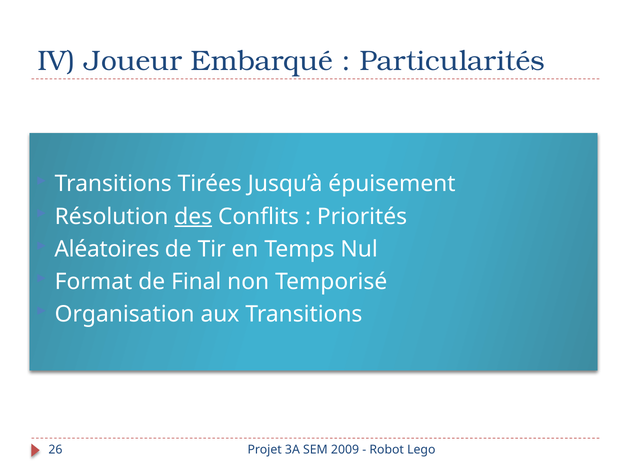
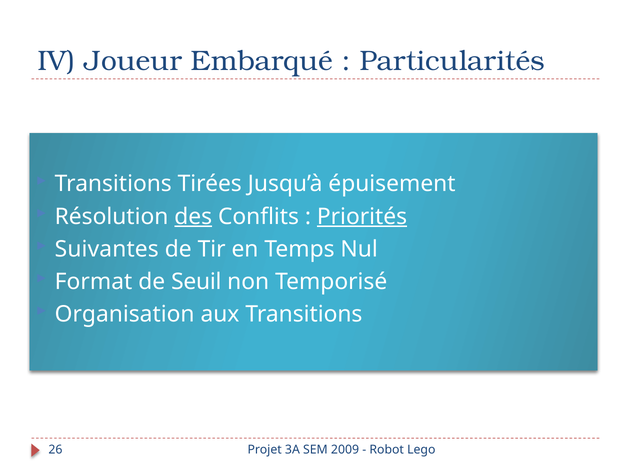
Priorités underline: none -> present (362, 217)
Aléatoires: Aléatoires -> Suivantes (107, 249)
Final: Final -> Seuil (196, 282)
